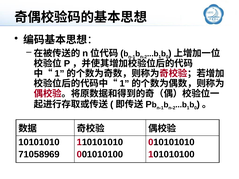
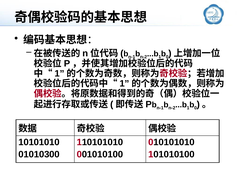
71058969: 71058969 -> 01010300 (39, 155)
